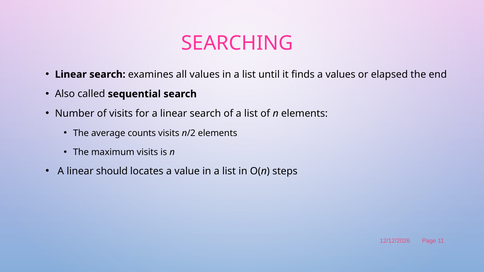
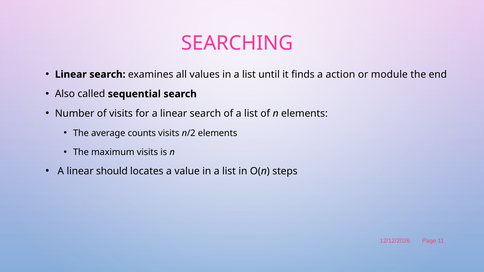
a values: values -> action (340, 74)
elapsed: elapsed -> module (389, 74)
